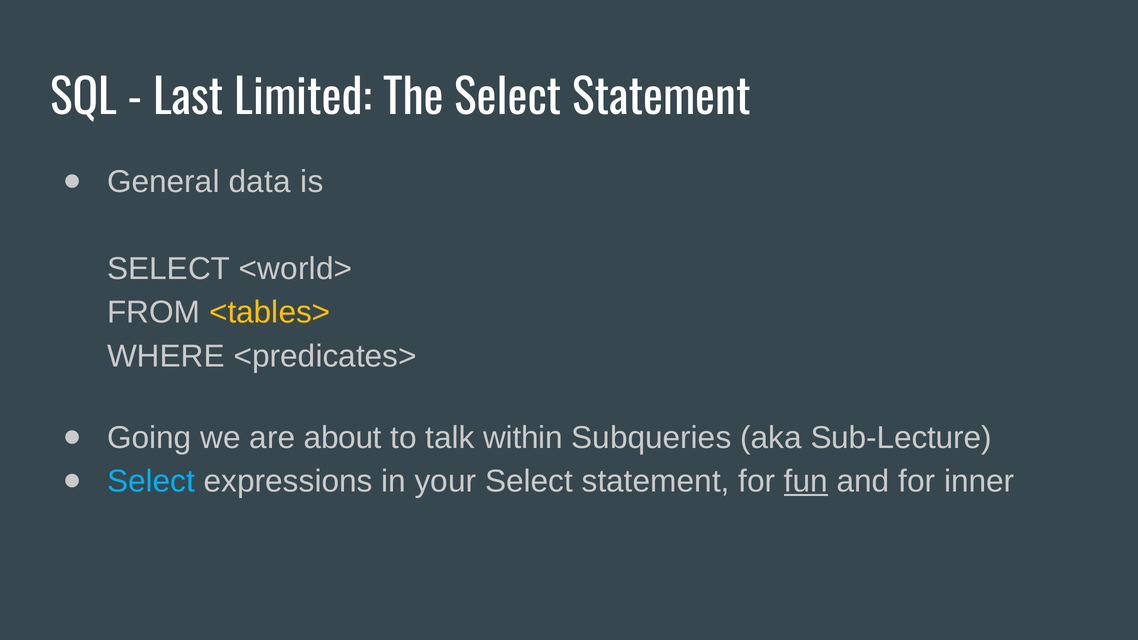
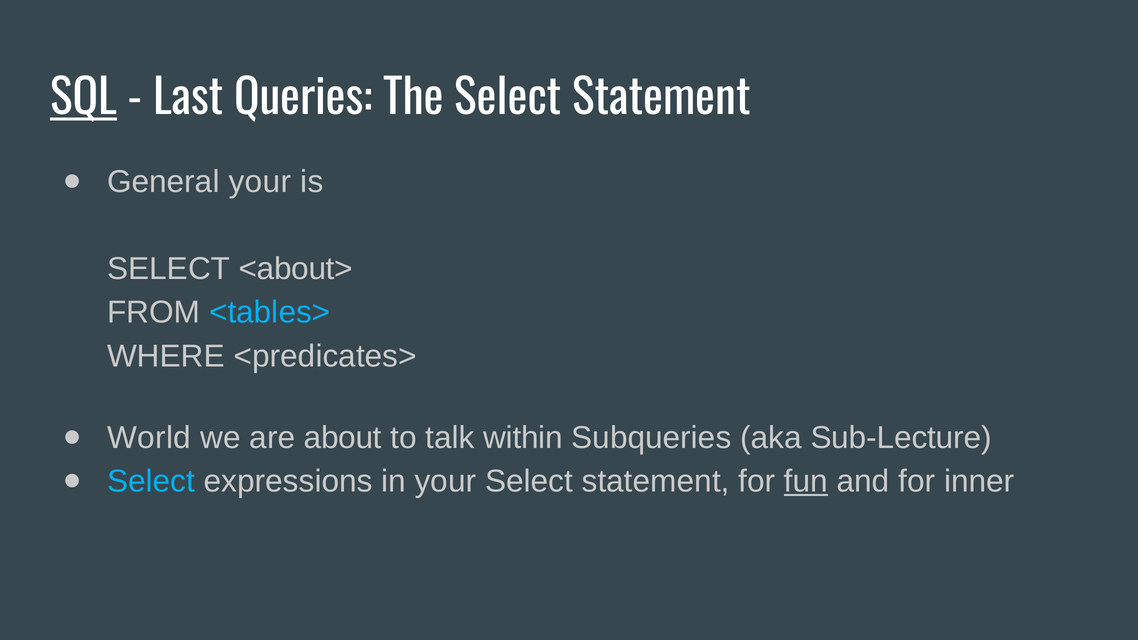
SQL underline: none -> present (84, 99)
Limited: Limited -> Queries (303, 99)
General data: data -> your (260, 182)
<world>: <world> -> <about> (296, 269)
<tables> colour: yellow -> light blue (270, 313)
Going: Going -> World (149, 438)
